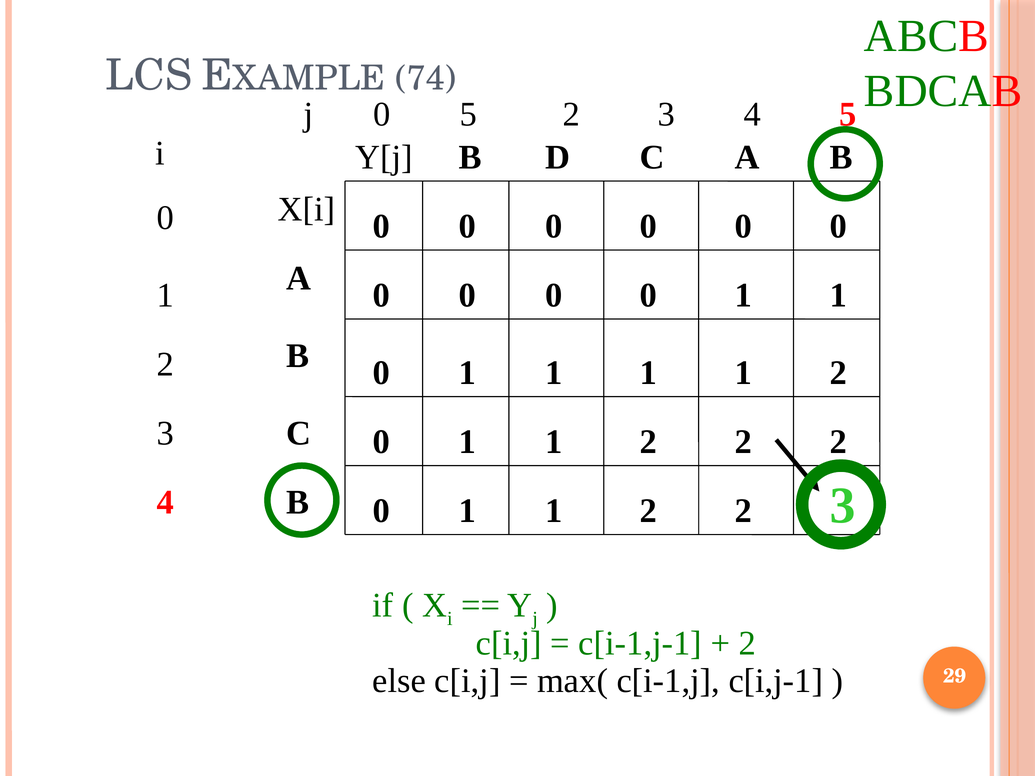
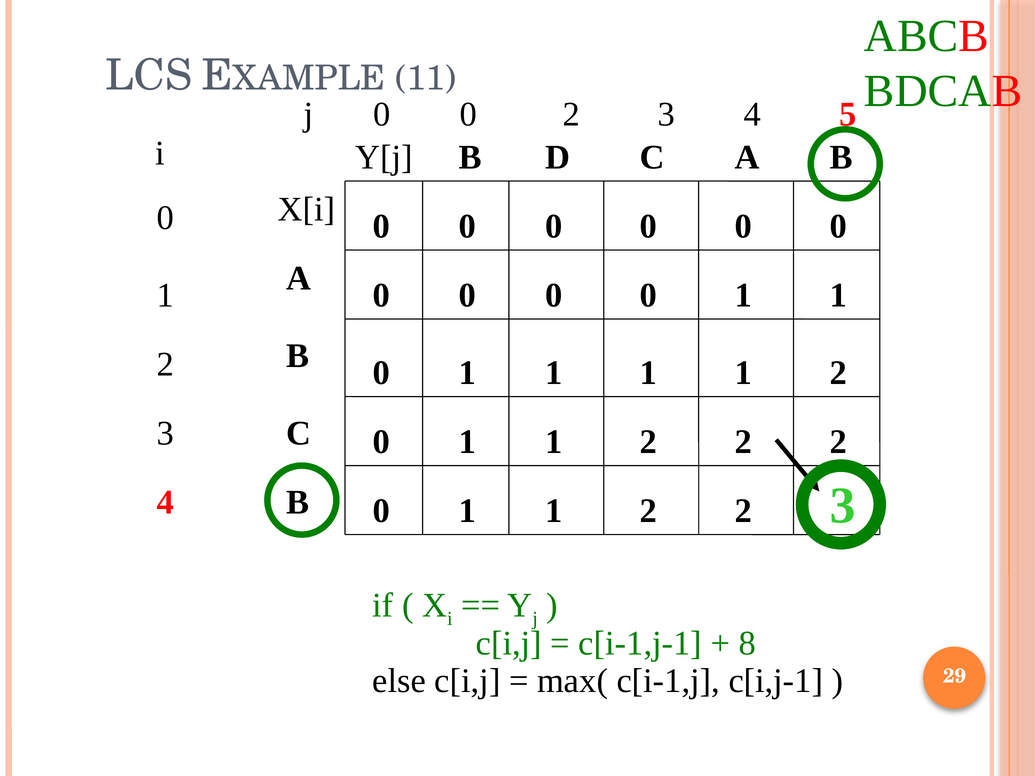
74: 74 -> 11 (426, 78)
j 0 5: 5 -> 0 (468, 114)
2: 2 -> 8 (747, 644)
